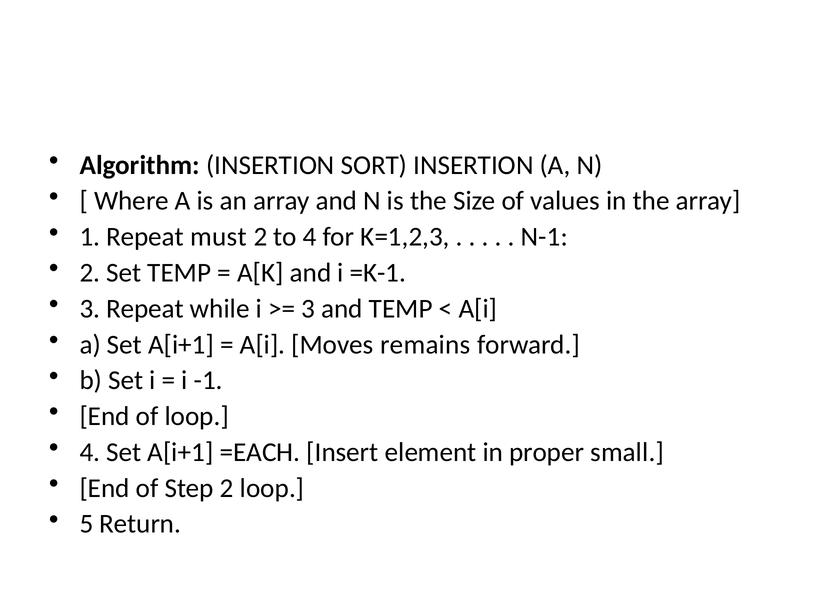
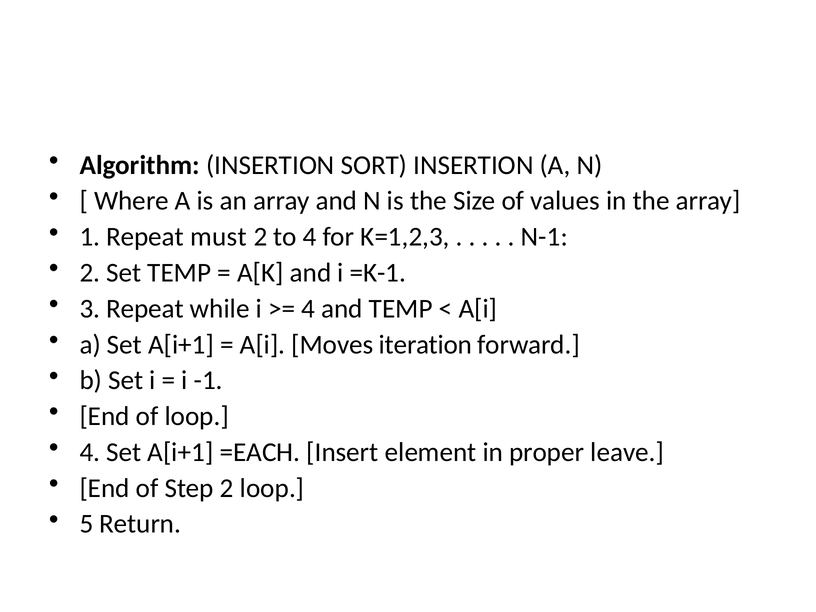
3: 3 -> 4 (308, 309)
remains: remains -> iteration (426, 345)
small: small -> leave (627, 452)
